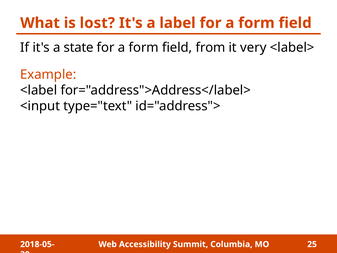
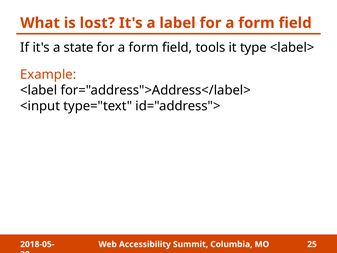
from: from -> tools (210, 48)
very: very -> type (253, 48)
